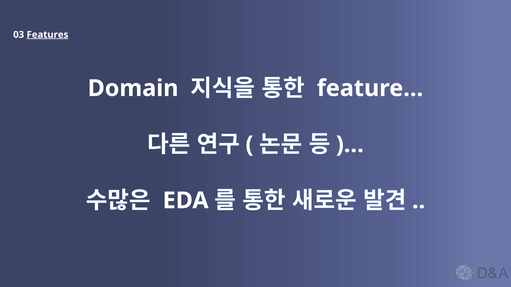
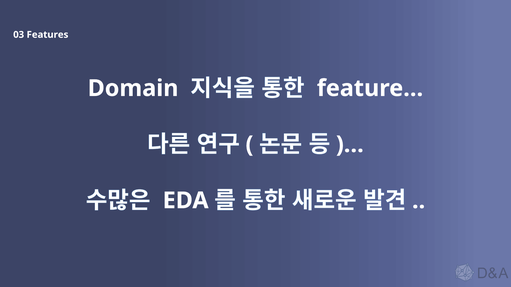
Features underline: present -> none (47, 35)
